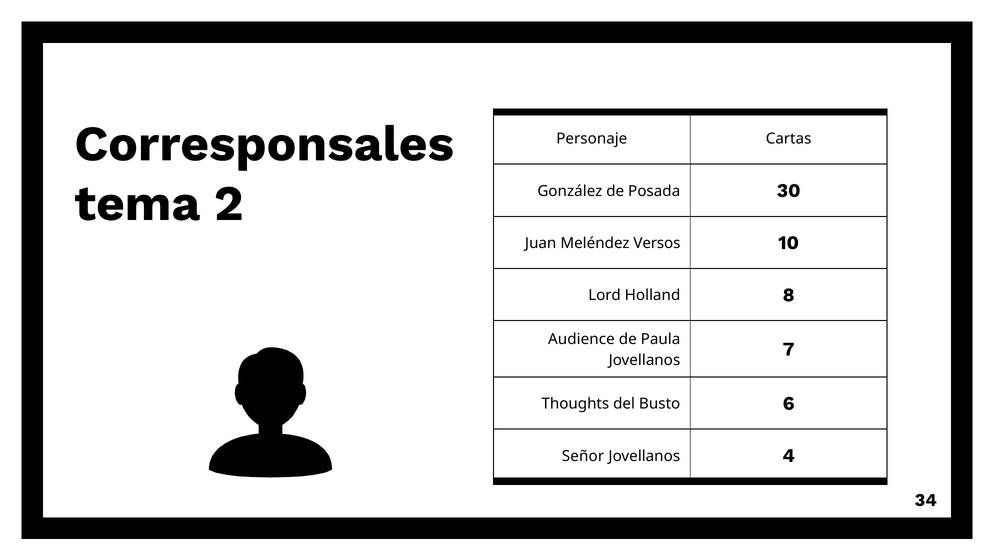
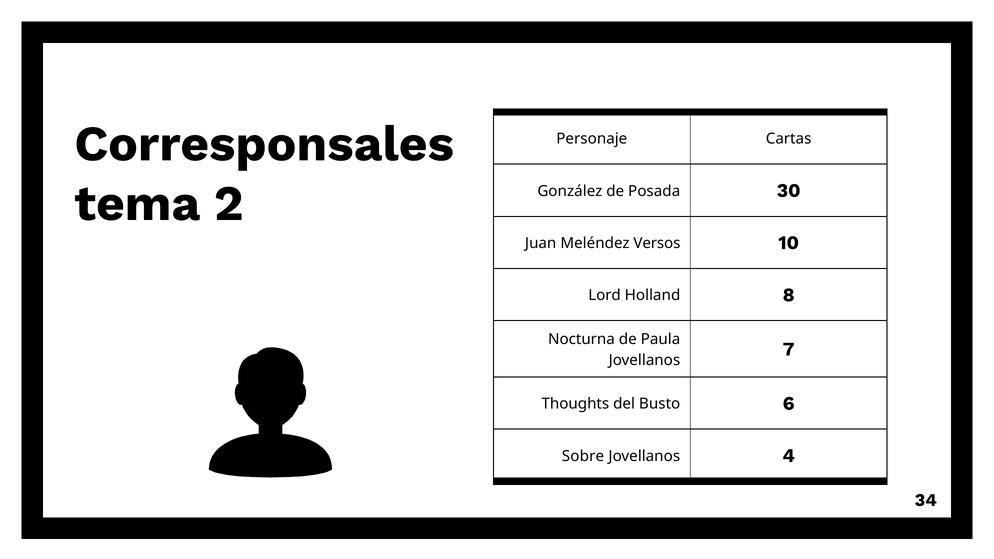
Audience: Audience -> Nocturna (581, 339)
Señor: Señor -> Sobre (583, 456)
